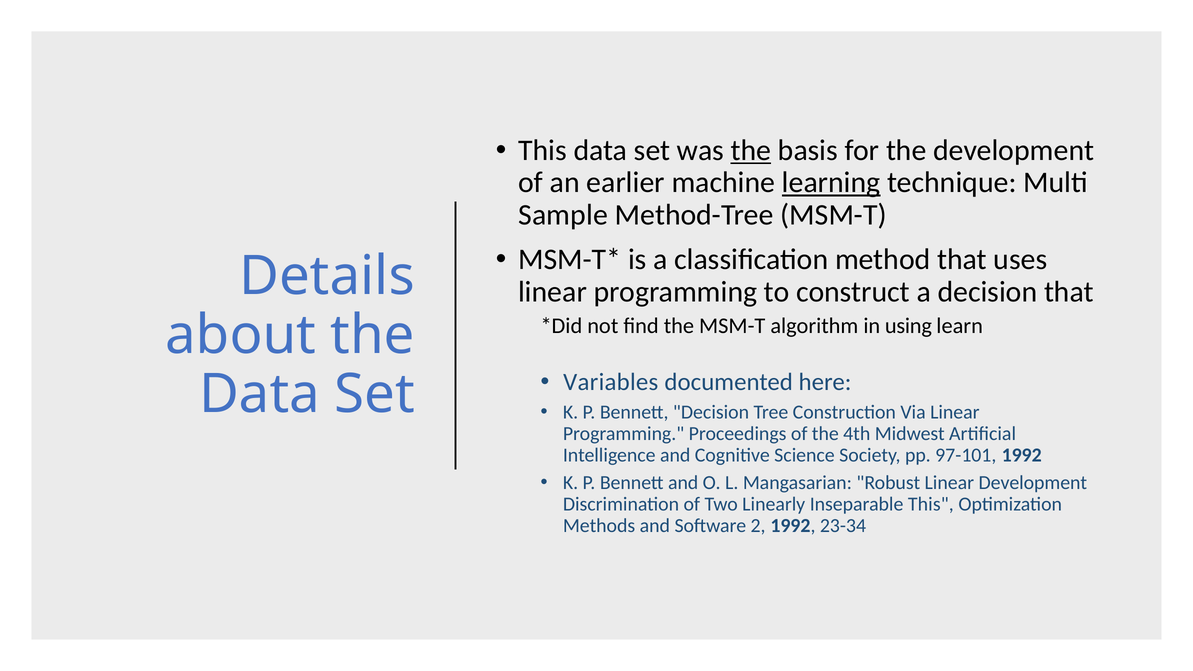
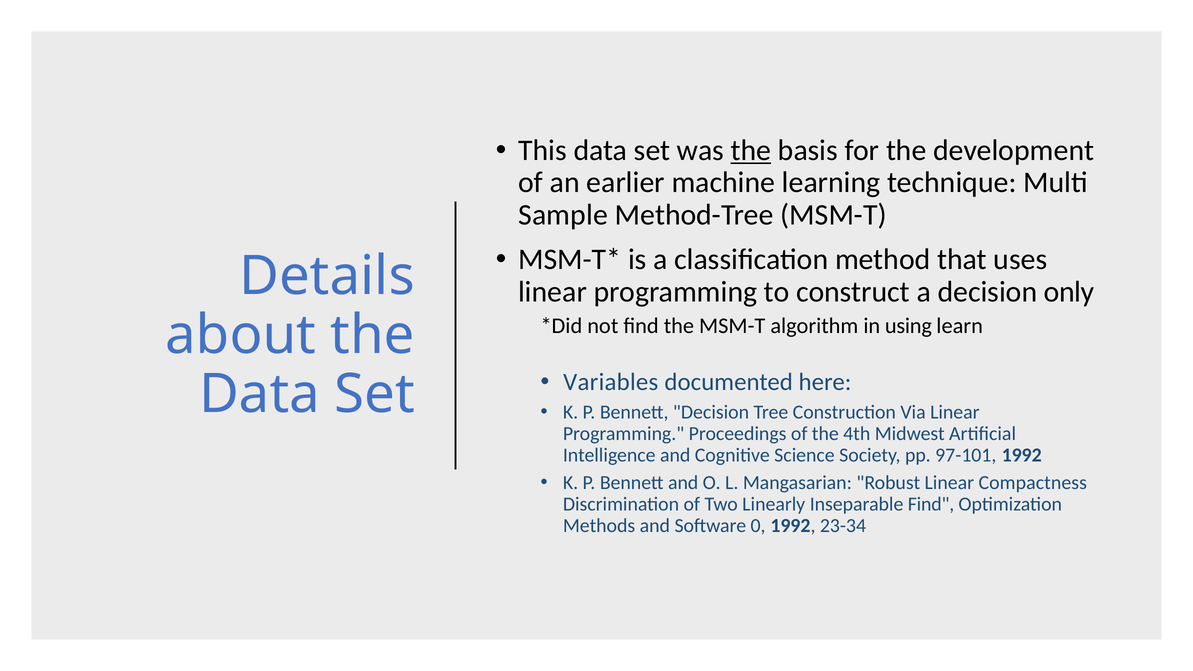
learning underline: present -> none (831, 183)
decision that: that -> only (1069, 292)
Linear Development: Development -> Compactness (1033, 483)
Inseparable This: This -> Find (931, 504)
2: 2 -> 0 (758, 526)
